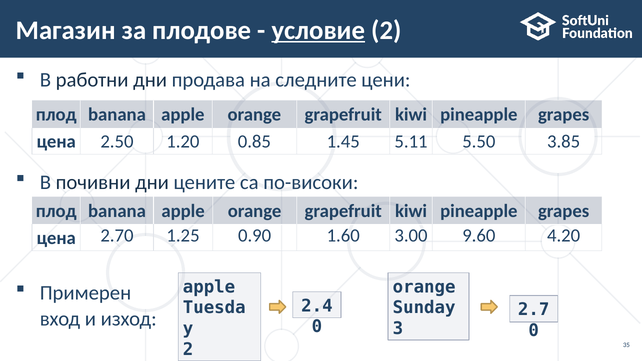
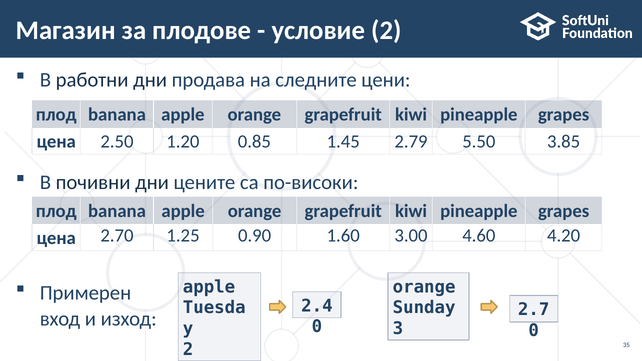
условие underline: present -> none (318, 30)
5.11: 5.11 -> 2.79 (411, 142)
9.60: 9.60 -> 4.60 (479, 236)
